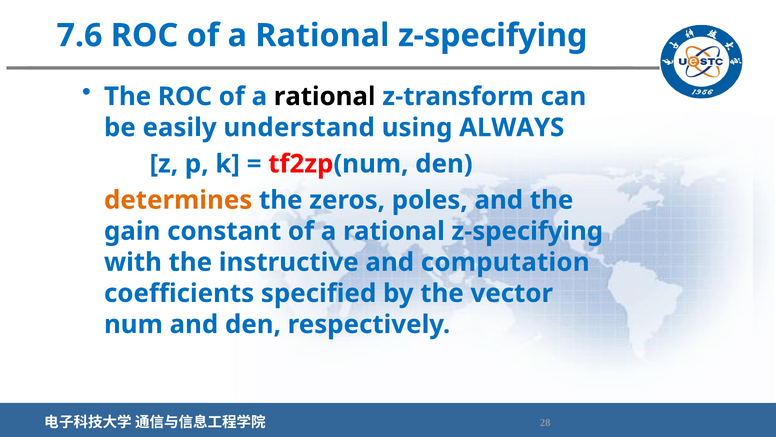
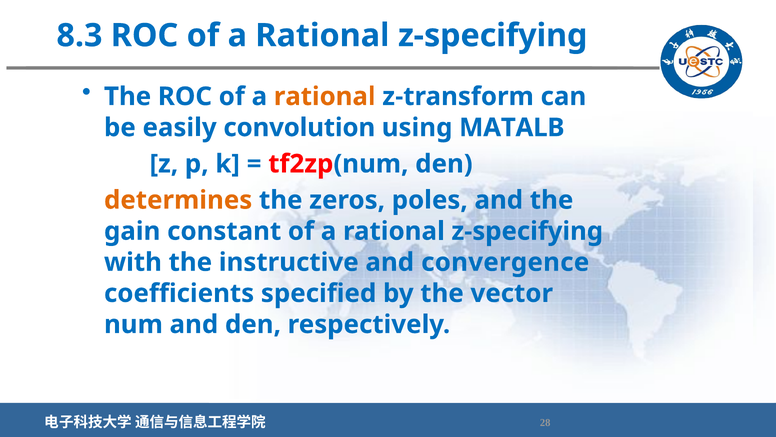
7.6: 7.6 -> 8.3 (79, 36)
rational colour: black -> orange (325, 96)
understand: understand -> convolution (299, 127)
ALWAYS: ALWAYS -> MATALB (512, 127)
computation: computation -> convergence (505, 262)
